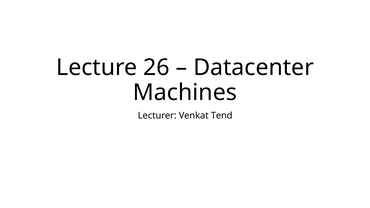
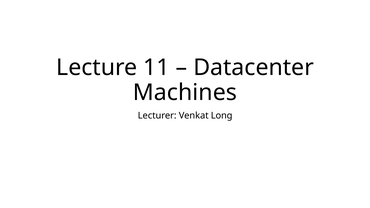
26: 26 -> 11 (156, 68)
Tend: Tend -> Long (222, 116)
